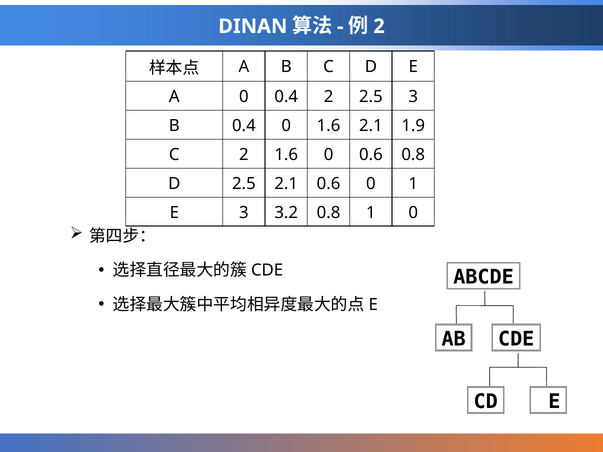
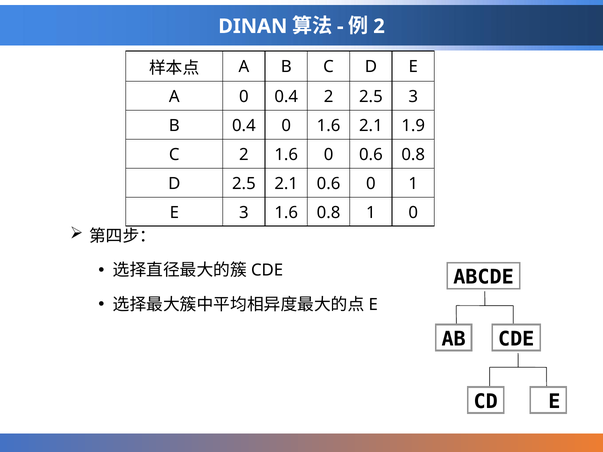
3 3.2: 3.2 -> 1.6 (286, 213)
